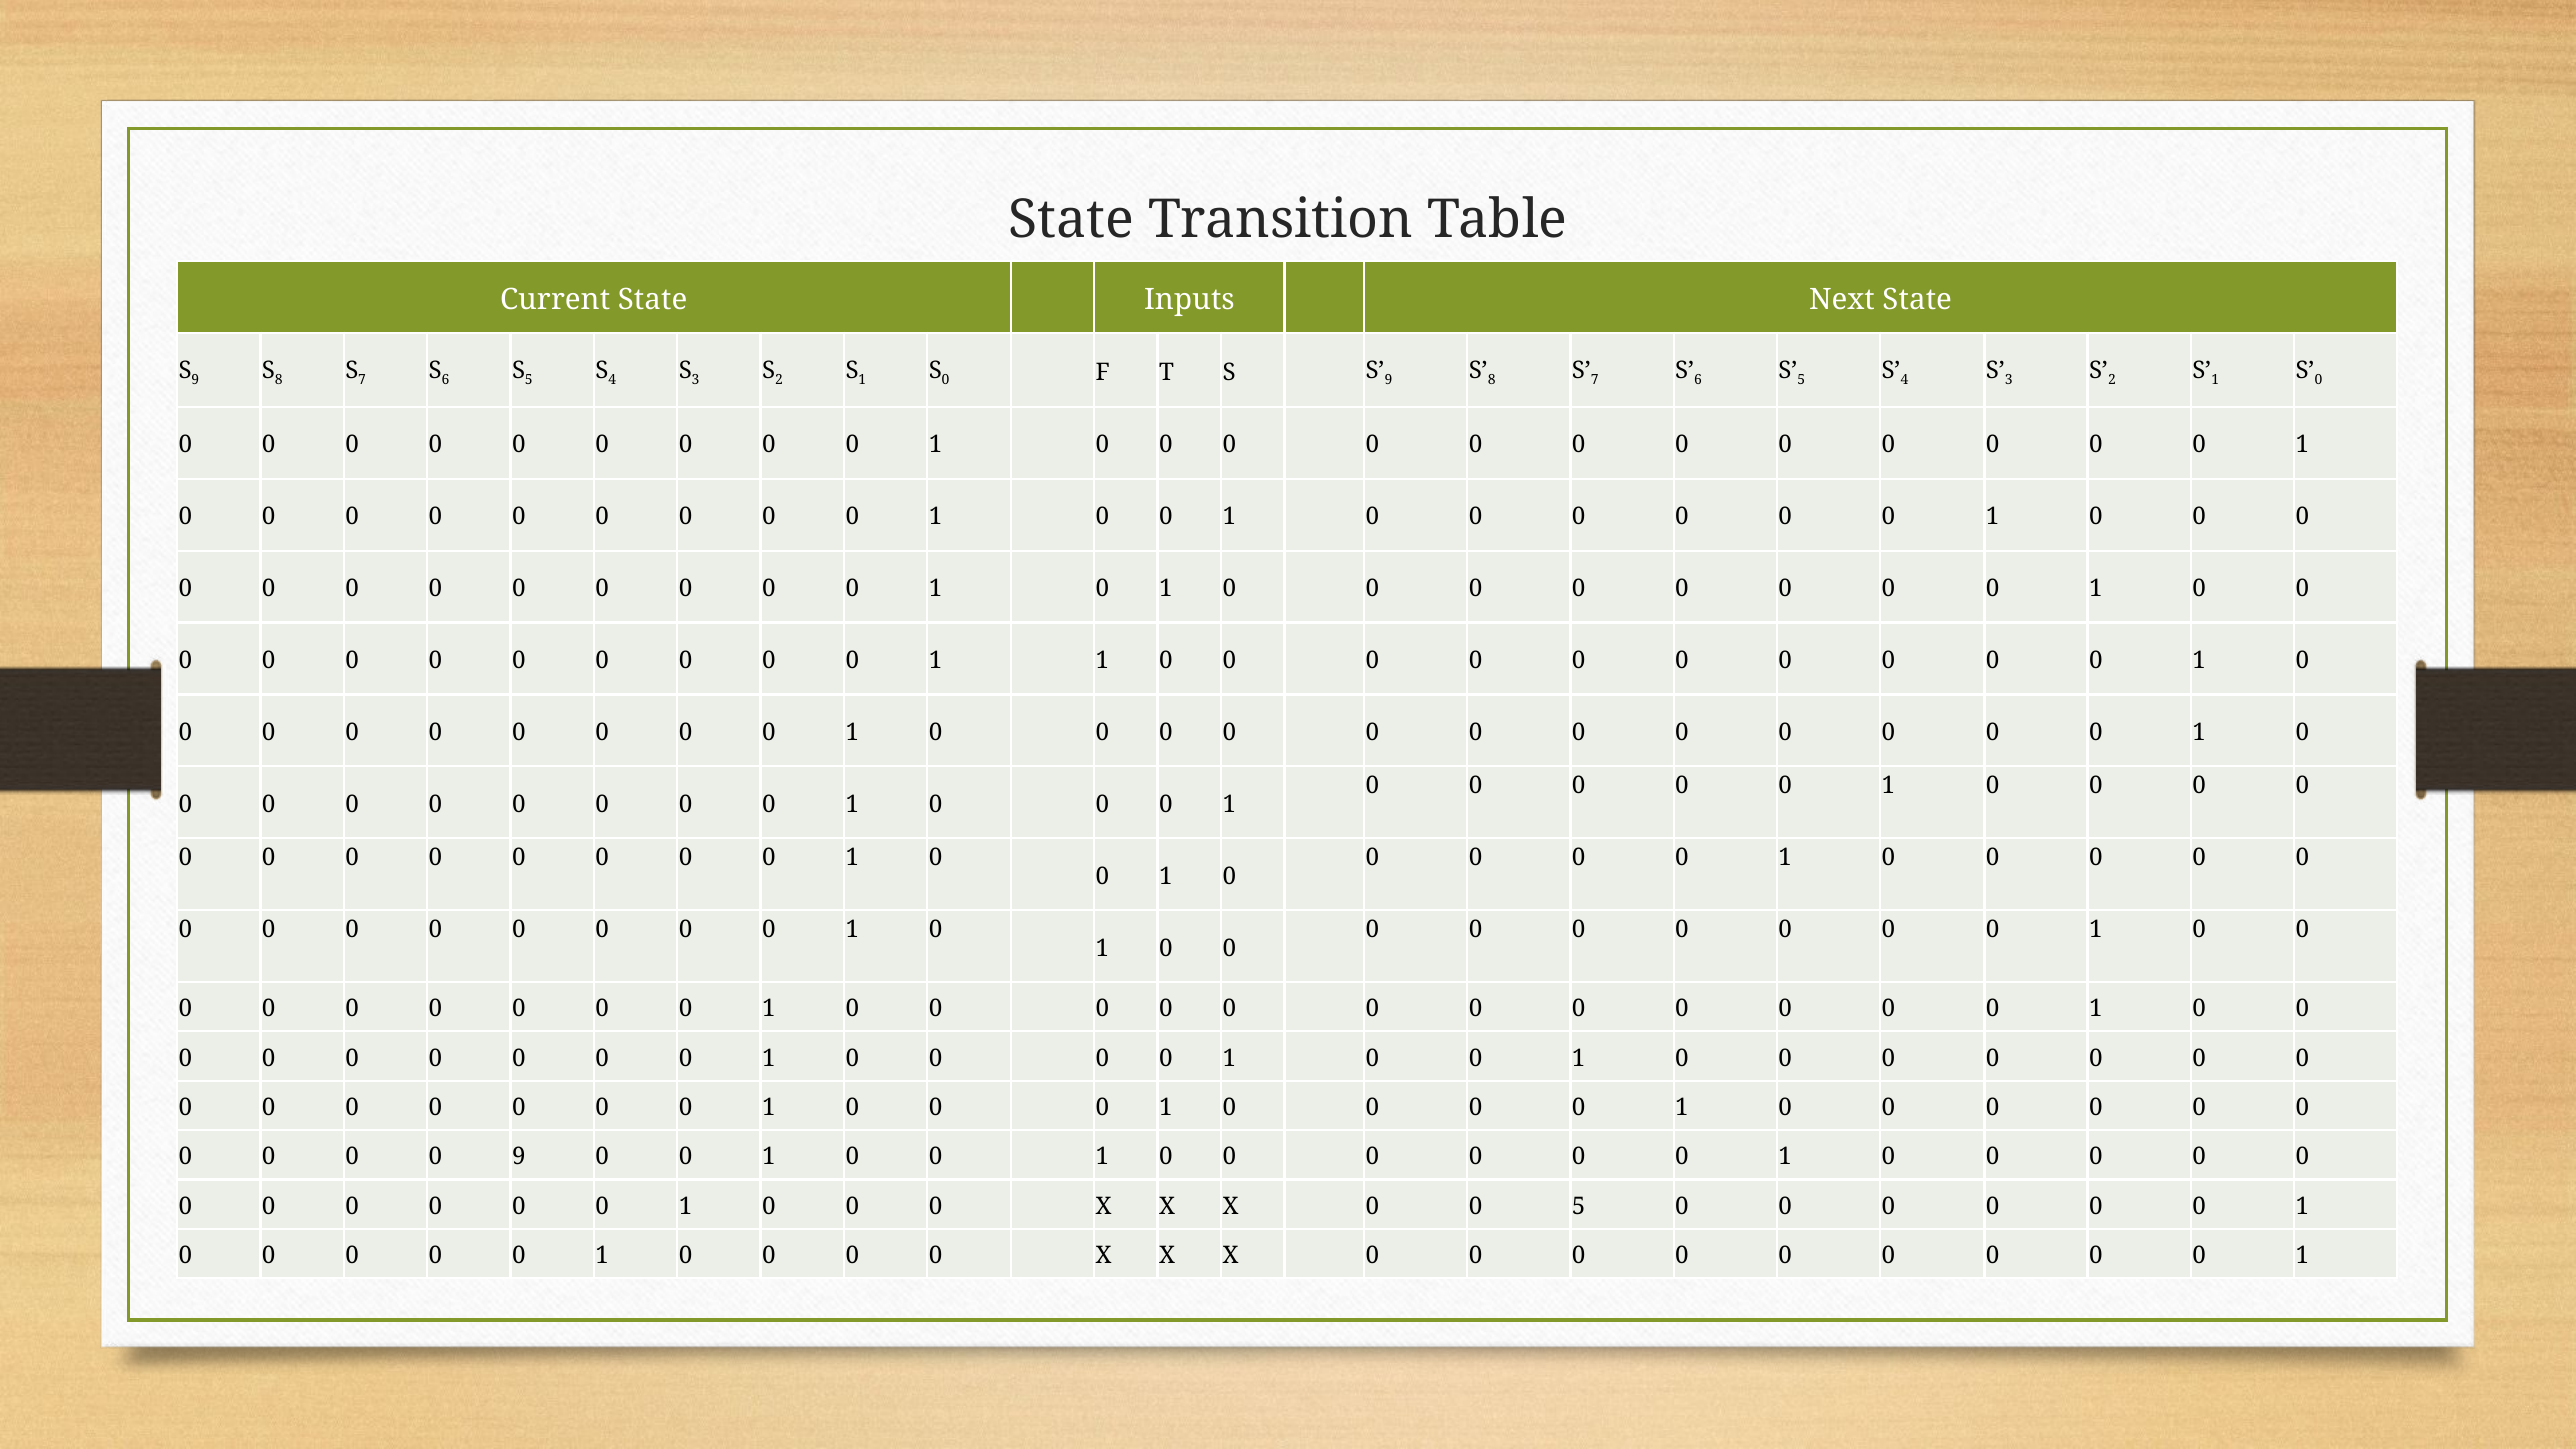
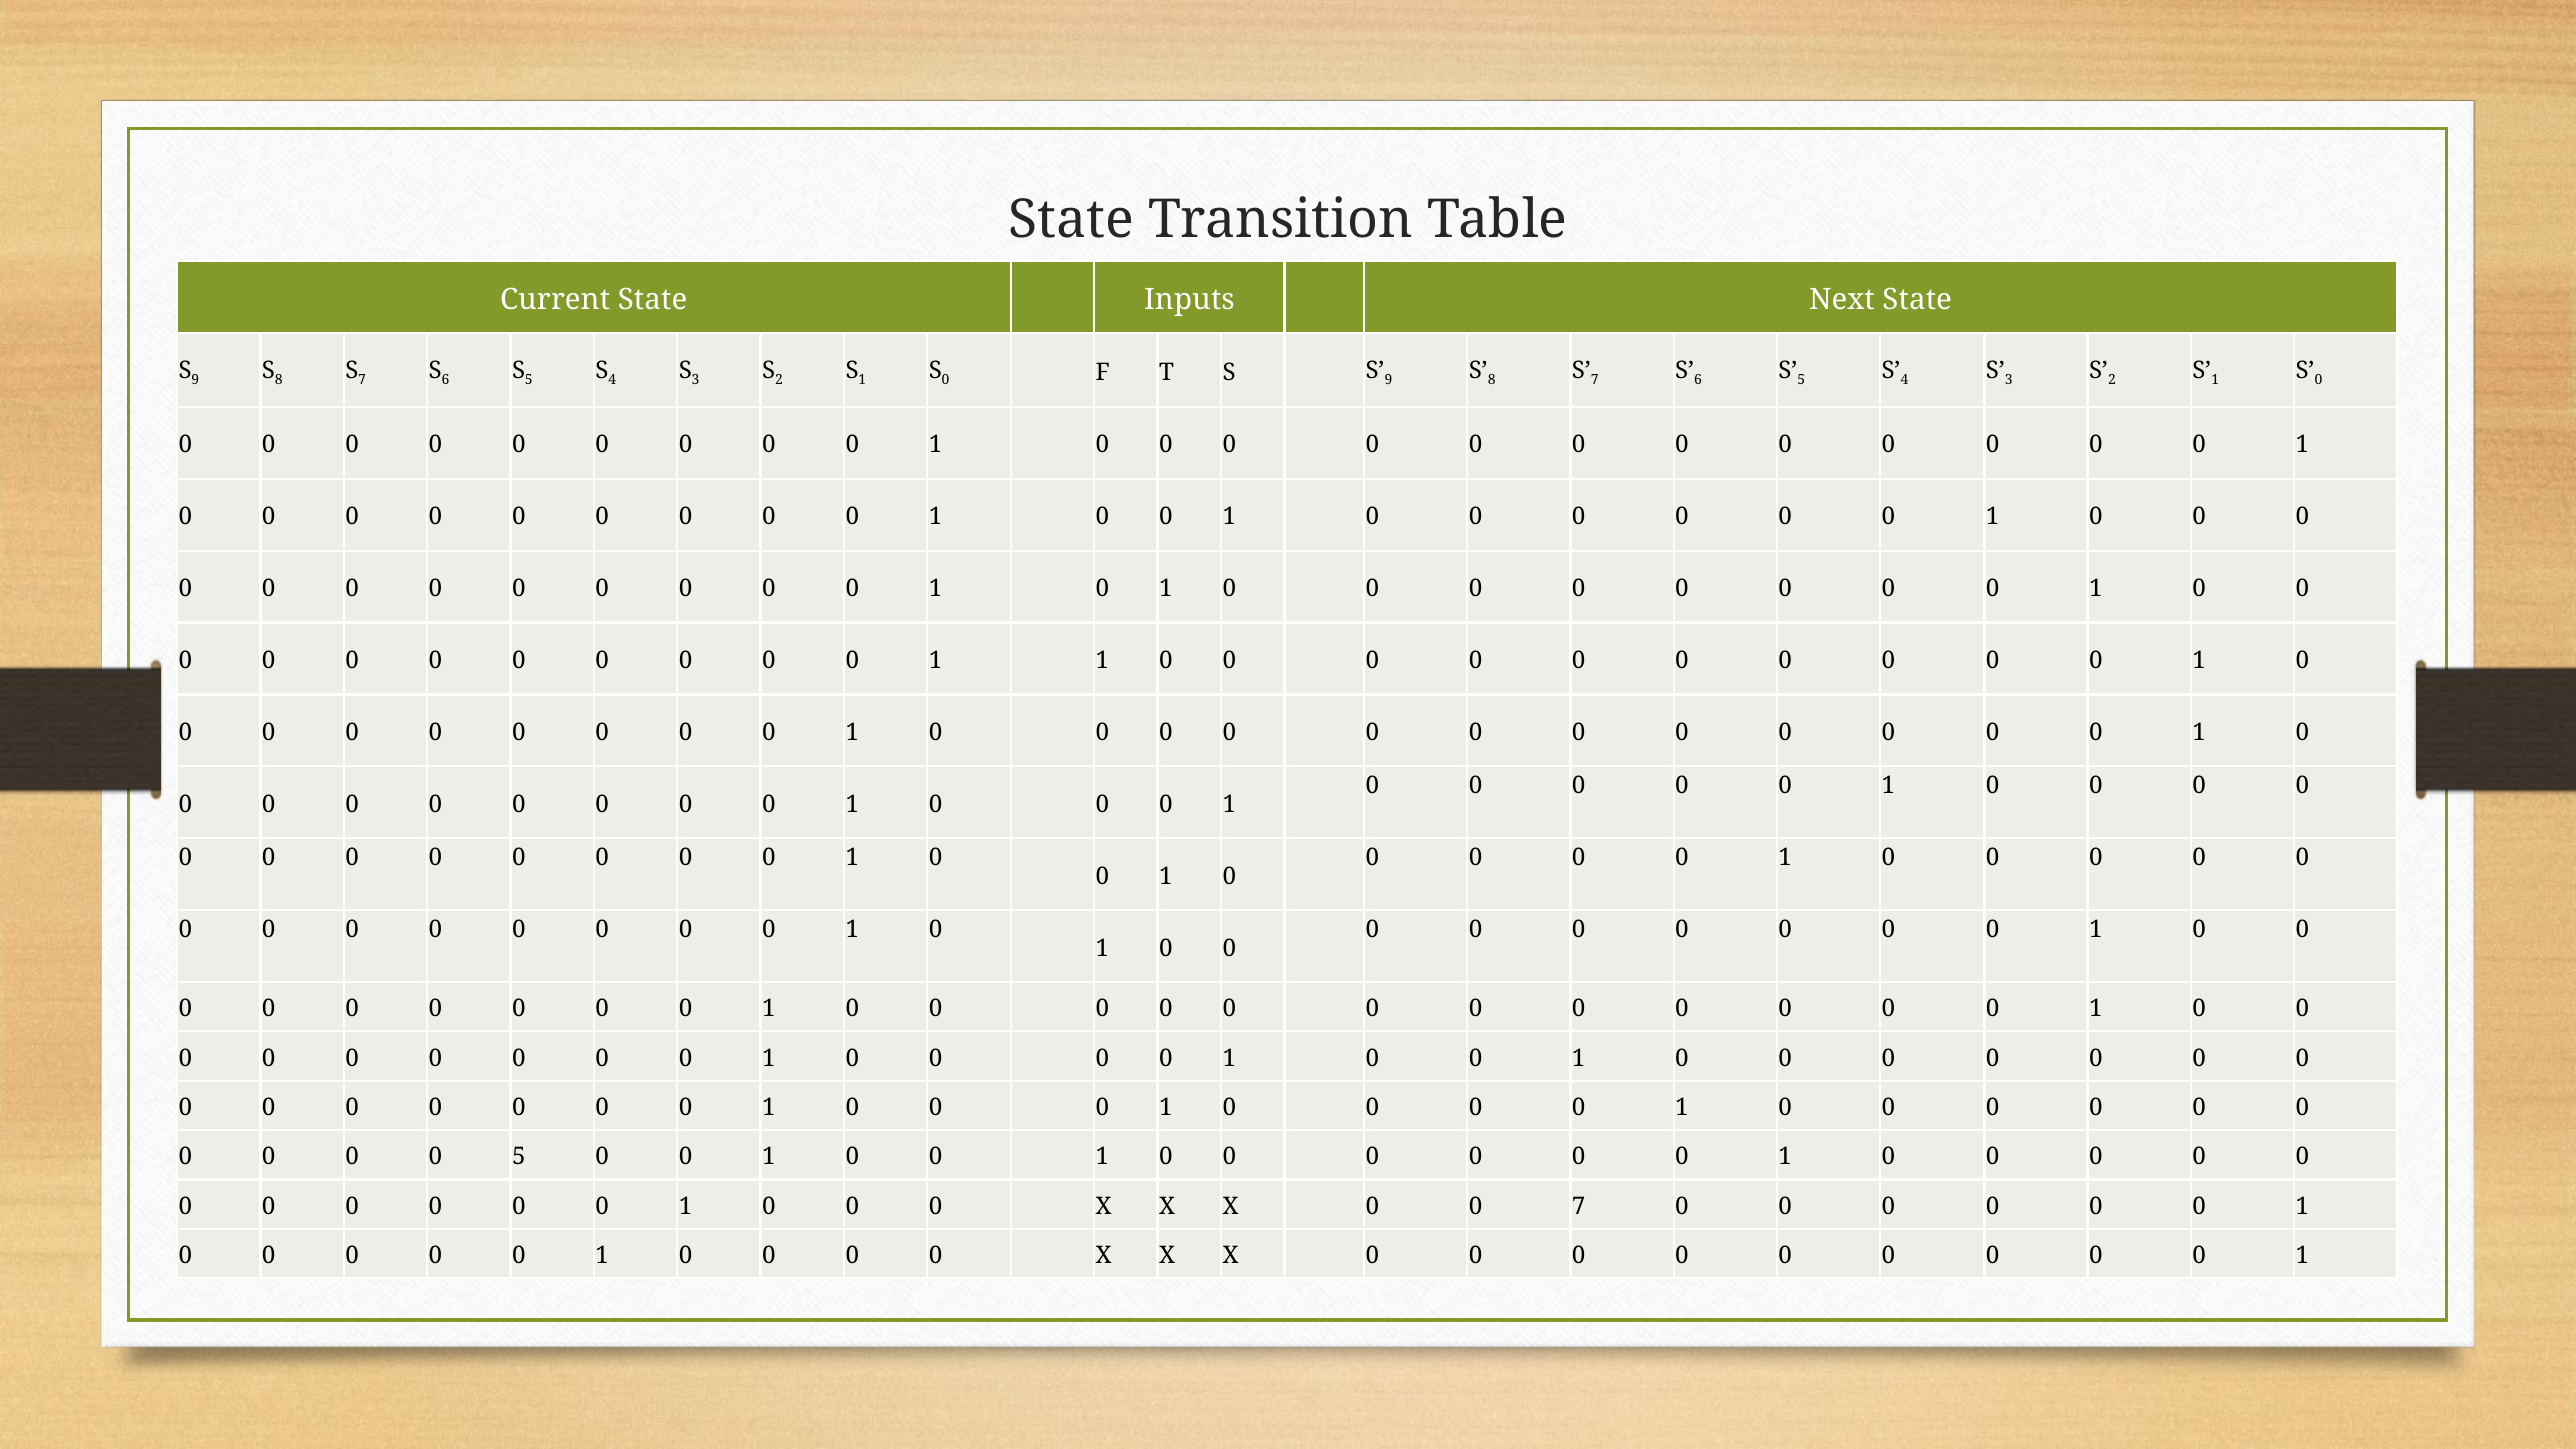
0 9: 9 -> 5 (519, 1157)
0 5: 5 -> 7 (1579, 1206)
